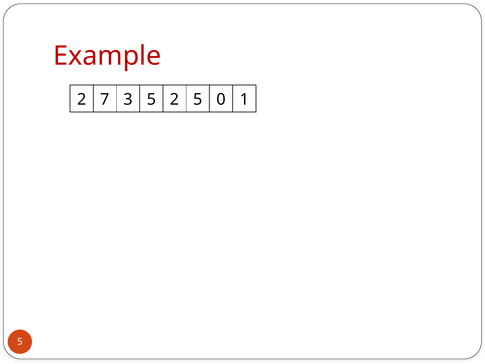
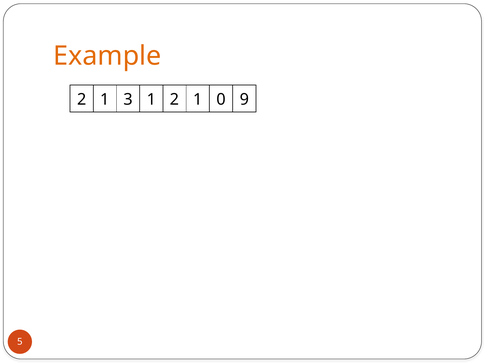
Example colour: red -> orange (107, 56)
7: 7 -> 1 (105, 99)
3 5: 5 -> 1 (151, 99)
5: 5 -> 1 (198, 99)
1: 1 -> 9 (244, 99)
